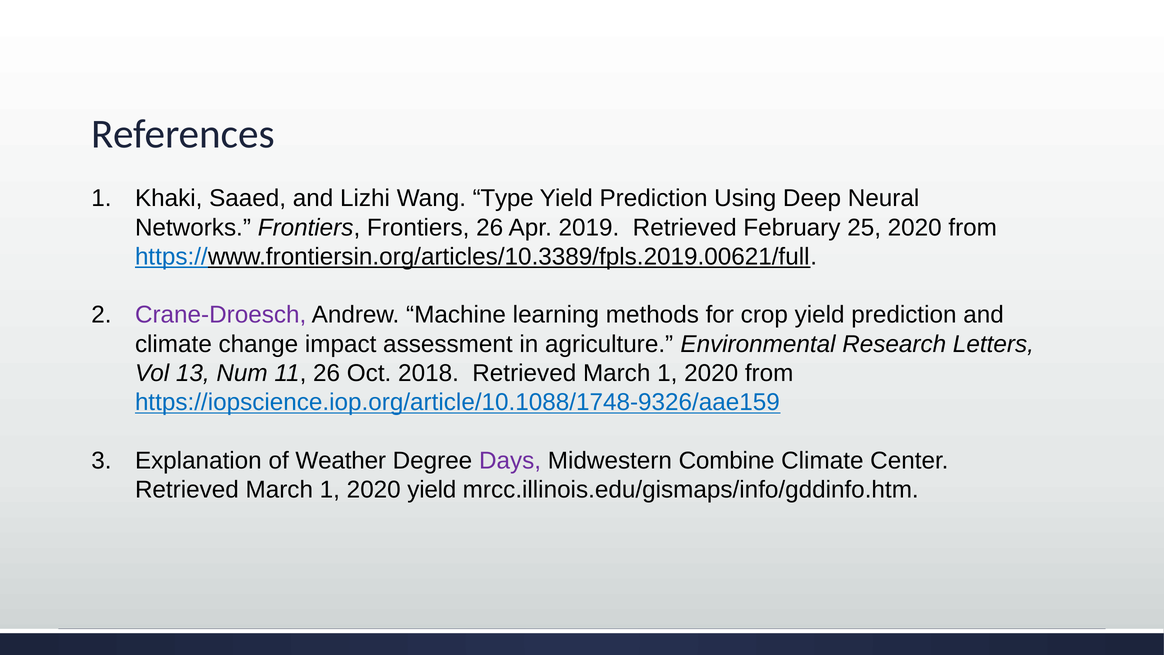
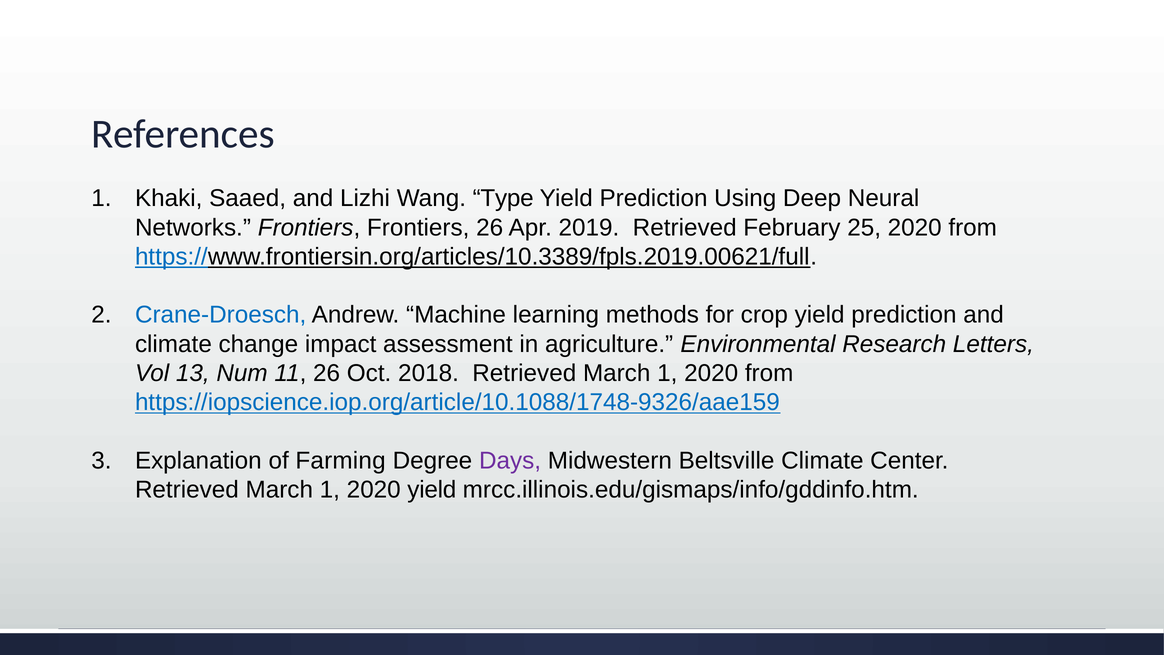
Crane-Droesch colour: purple -> blue (221, 315)
Weather: Weather -> Farming (341, 460)
Combine: Combine -> Beltsville (727, 460)
